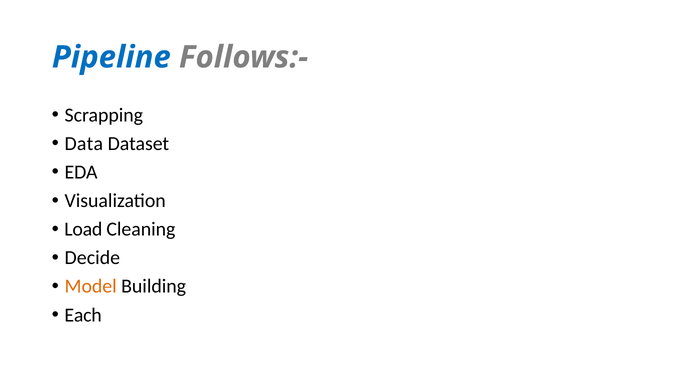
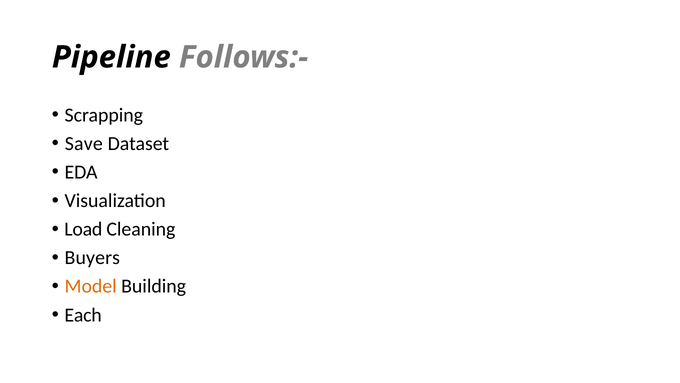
Pipeline colour: blue -> black (111, 57)
Data: Data -> Save (84, 143)
Decide: Decide -> Buyers (92, 258)
